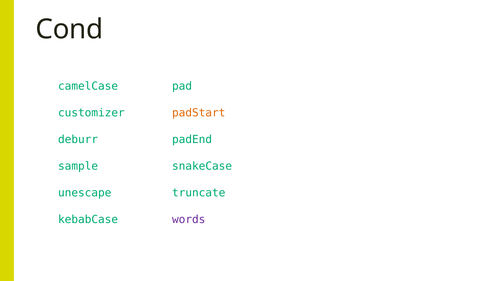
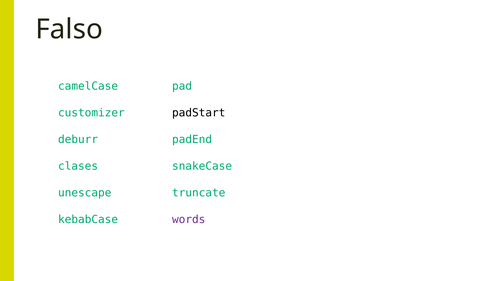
Cond: Cond -> Falso (69, 29)
padStart colour: orange -> black (199, 113)
sample: sample -> clases (78, 166)
